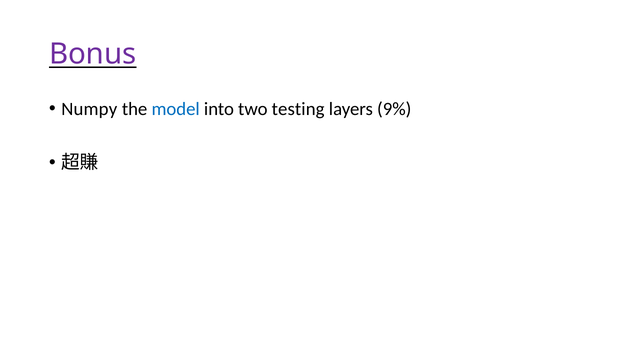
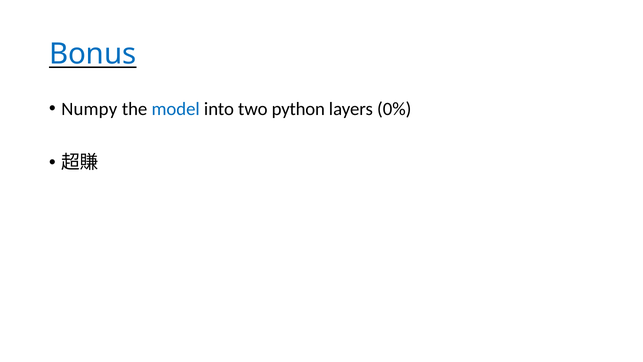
Bonus colour: purple -> blue (93, 54)
testing: testing -> python (298, 109)
9%: 9% -> 0% (394, 109)
